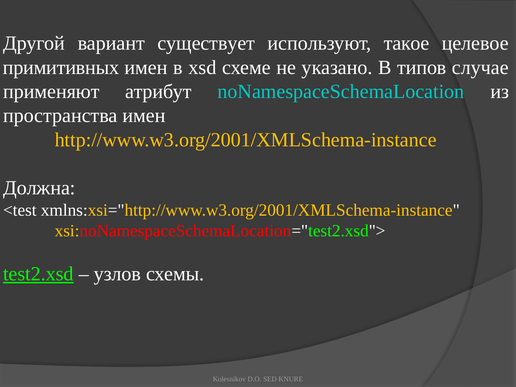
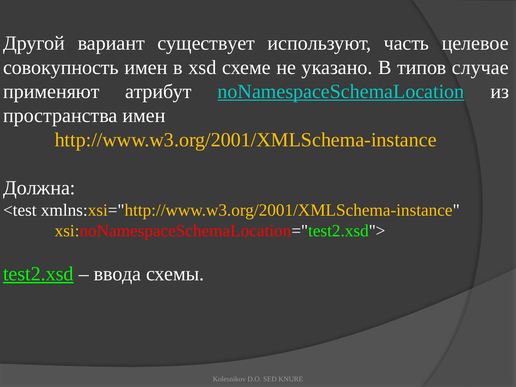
такое: такое -> часть (407, 43)
примитивных: примитивных -> совокупность (61, 67)
noNamespaceSchemaLocation underline: none -> present (341, 92)
узлов: узлов -> ввода (117, 274)
